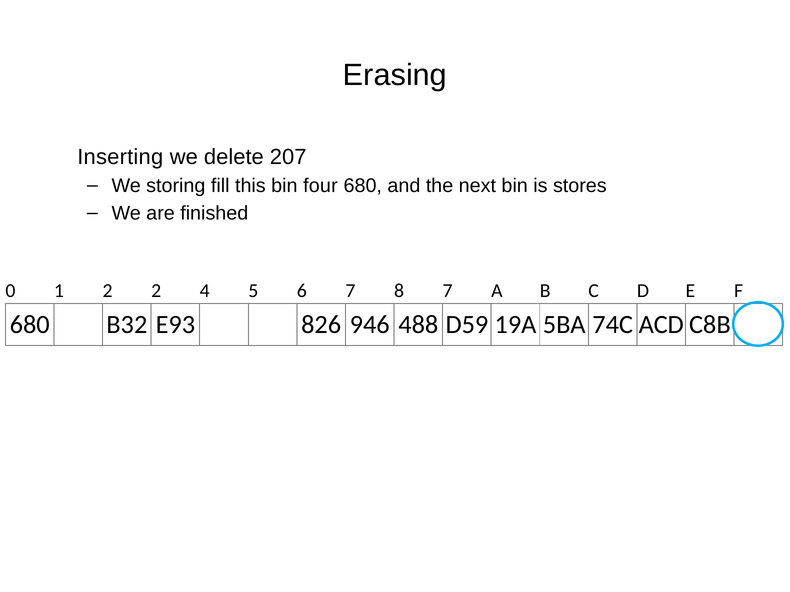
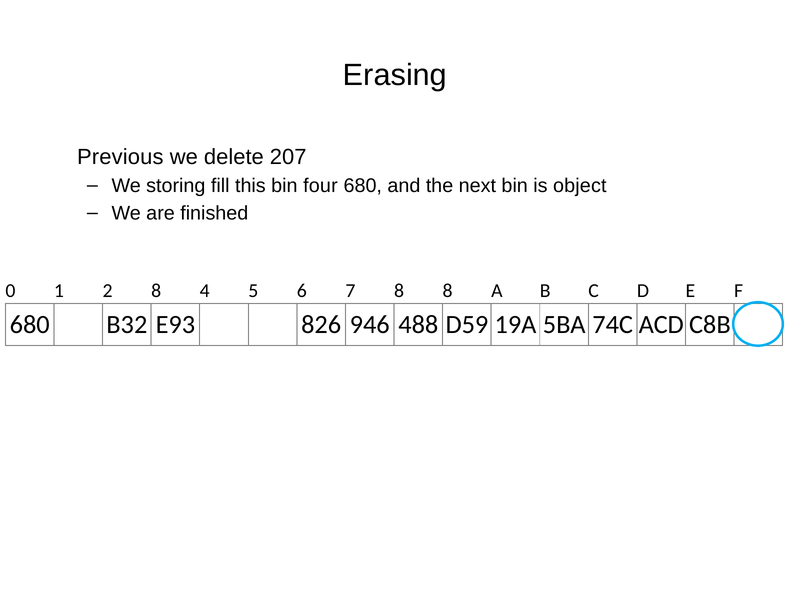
Inserting: Inserting -> Previous (120, 157)
stores: stores -> object (580, 186)
2 2: 2 -> 8 (156, 291)
8 7: 7 -> 8 (448, 291)
